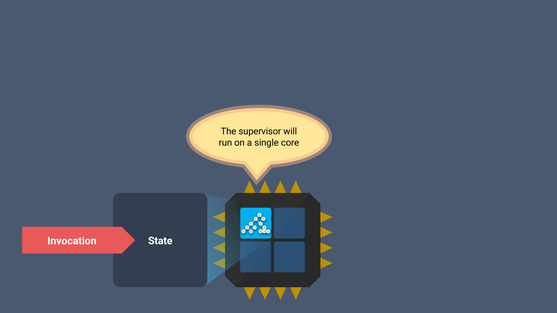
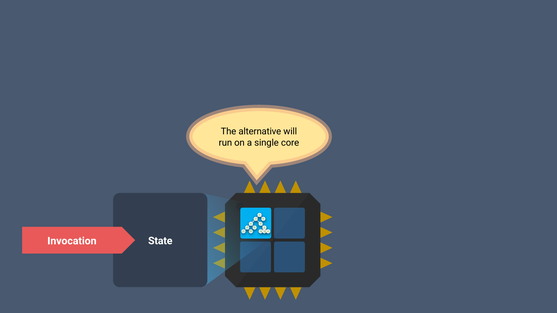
supervisor: supervisor -> alternative (260, 132)
